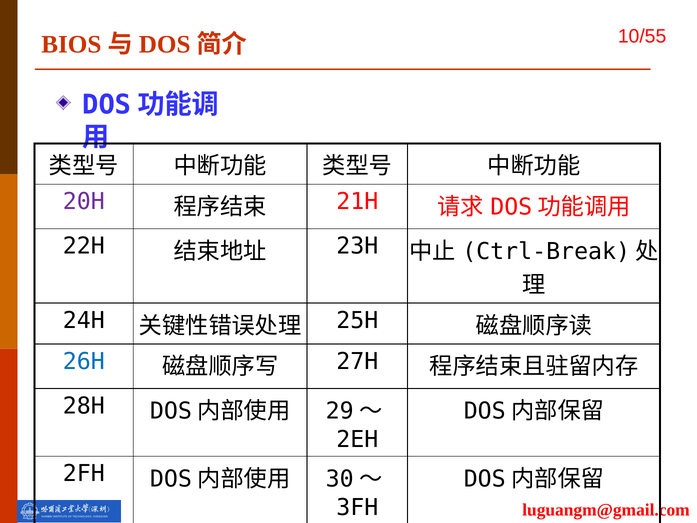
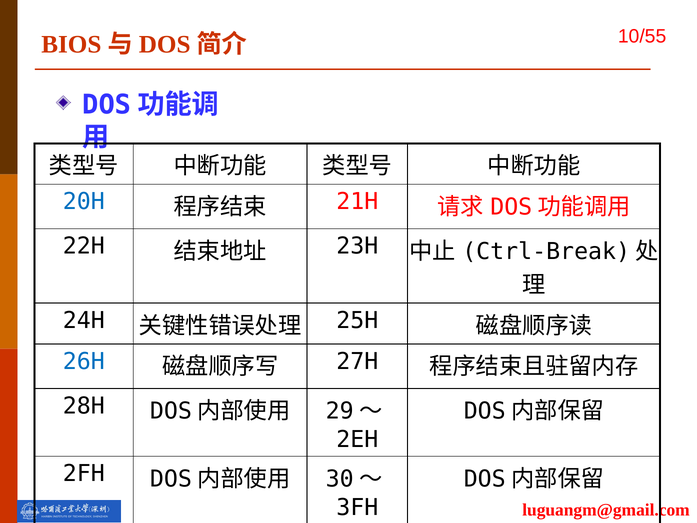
20H colour: purple -> blue (84, 201)
